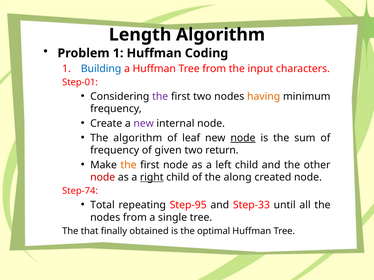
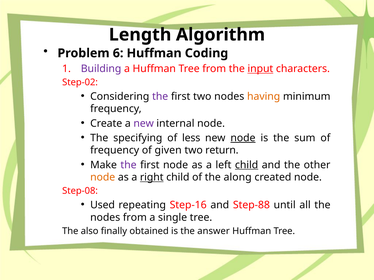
Problem 1: 1 -> 6 (118, 53)
Building colour: blue -> purple (101, 69)
input underline: none -> present (260, 69)
Step-01: Step-01 -> Step-02 (80, 83)
The algorithm: algorithm -> specifying (138, 138)
leaf: leaf -> less (191, 138)
the colour: orange -> purple (129, 165)
child underline: none -> present (247, 165)
node colour: red -> orange (103, 178)
Step-74: Step-74 -> Step-08 (80, 191)
Total: Total -> Used (103, 205)
Step-95: Step-95 -> Step-16 (188, 205)
Step-33: Step-33 -> Step-88 (251, 205)
that: that -> also (90, 231)
optimal: optimal -> answer (214, 231)
